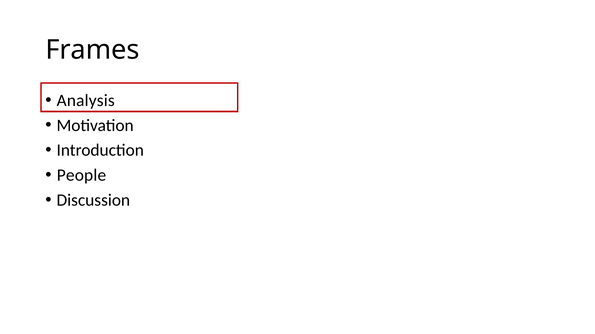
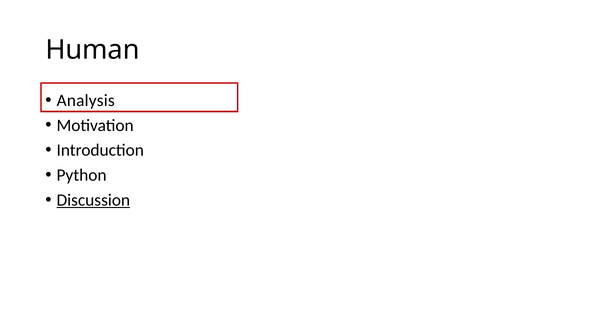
Frames: Frames -> Human (93, 50)
People: People -> Python (82, 175)
Discussion underline: none -> present (93, 200)
